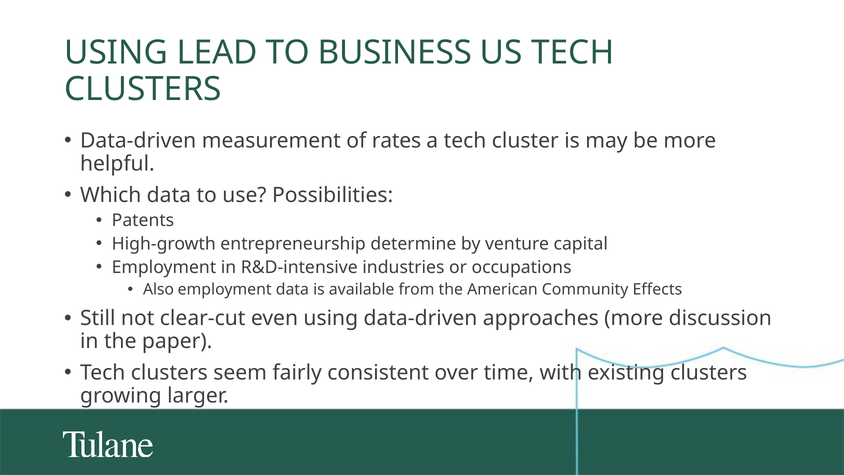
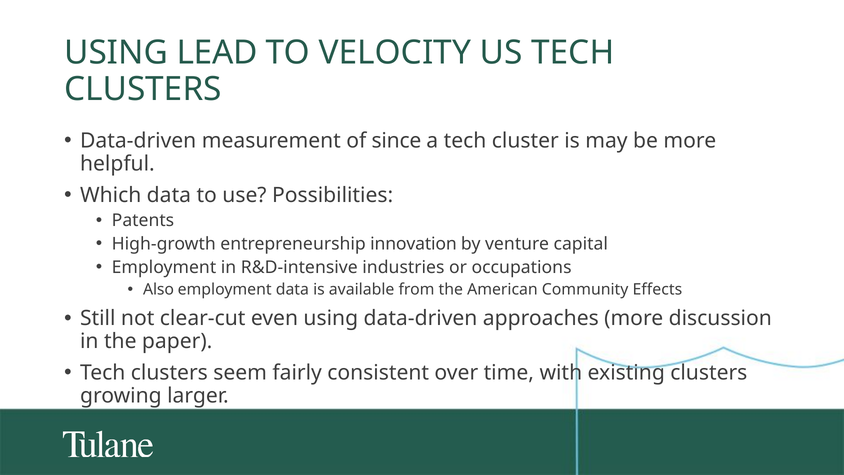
BUSINESS: BUSINESS -> VELOCITY (395, 53)
rates: rates -> since (396, 141)
determine: determine -> innovation (413, 244)
